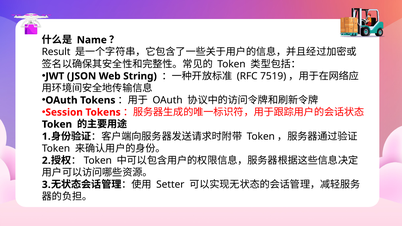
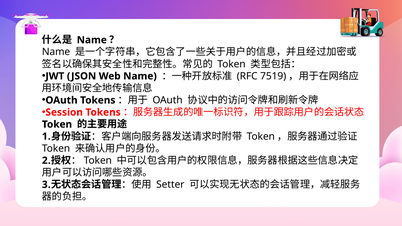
Result: Result -> Name (56, 52)
Web String: String -> Name (140, 76)
